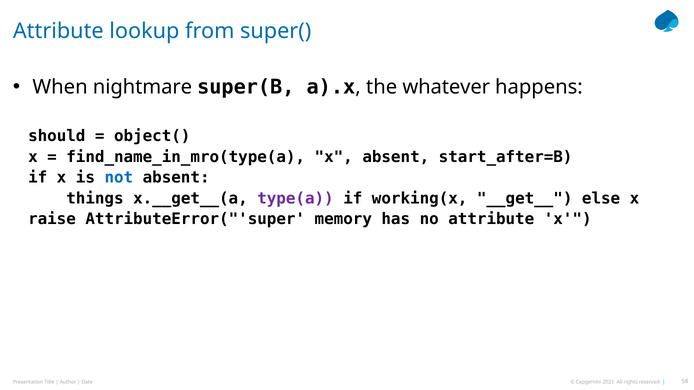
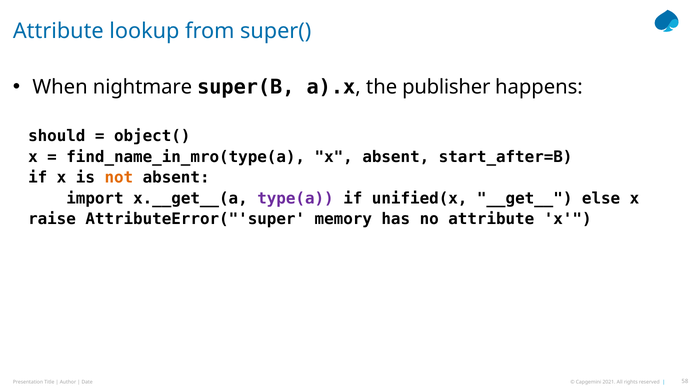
whatever: whatever -> publisher (446, 87)
not colour: blue -> orange (119, 178)
things: things -> import (95, 198)
working(x: working(x -> unified(x (420, 198)
